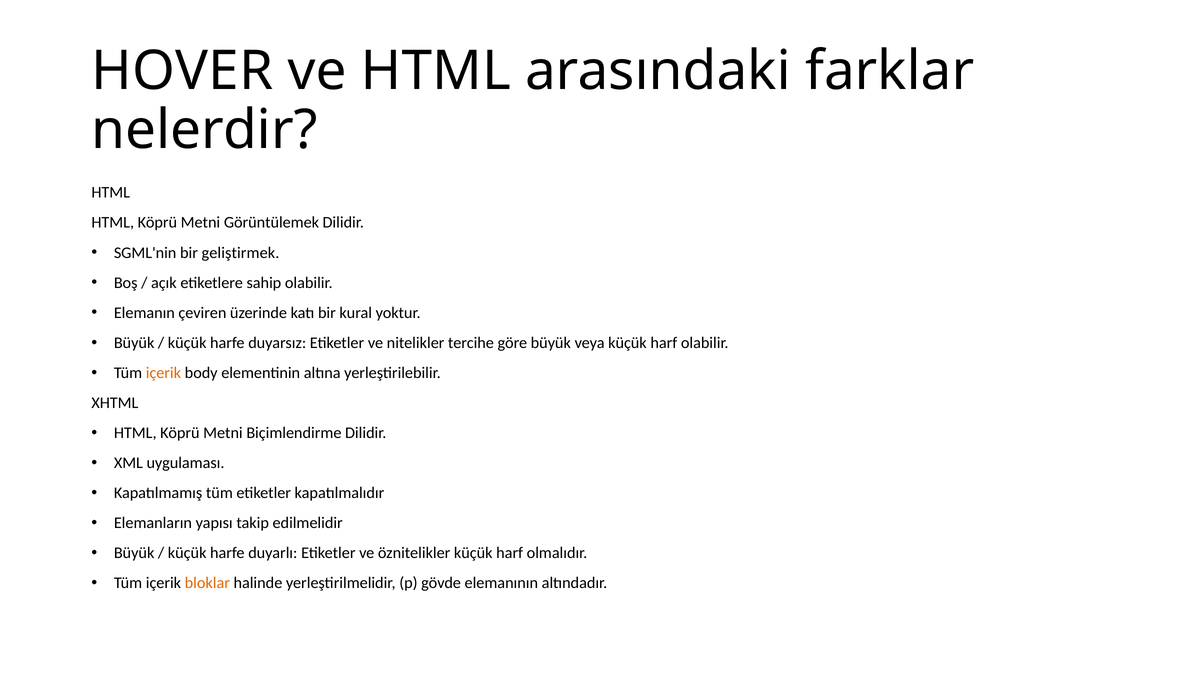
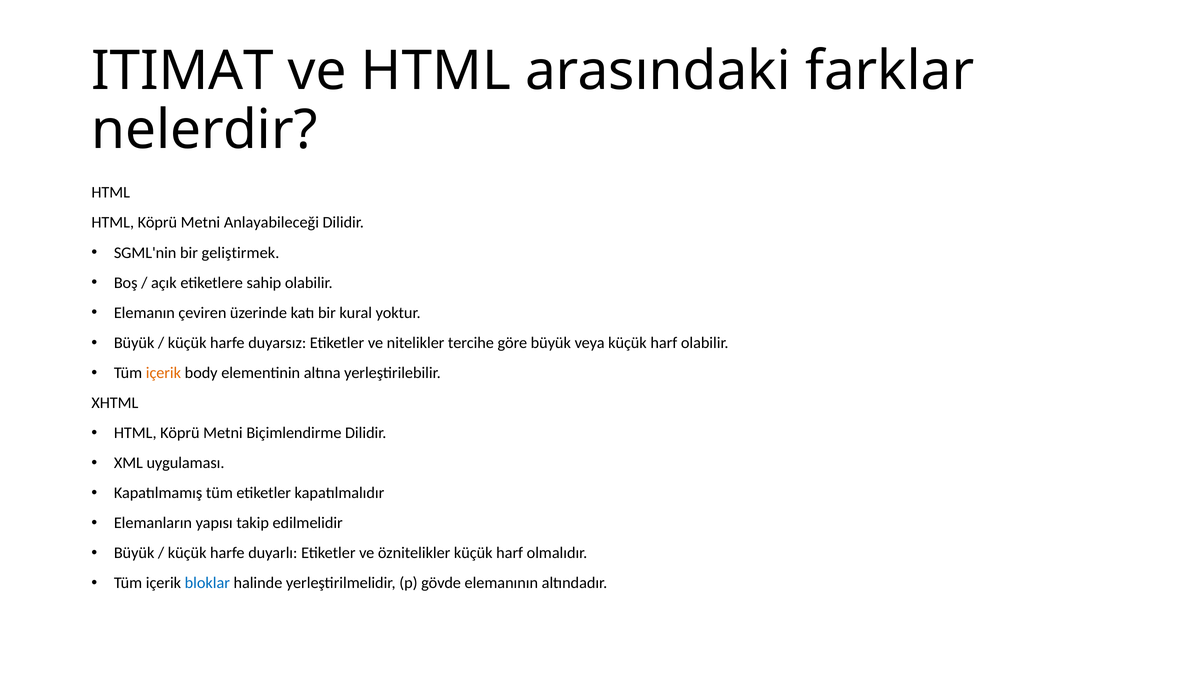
HOVER: HOVER -> ITIMAT (183, 71)
Görüntülemek: Görüntülemek -> Anlayabileceği (271, 223)
bloklar colour: orange -> blue (207, 583)
